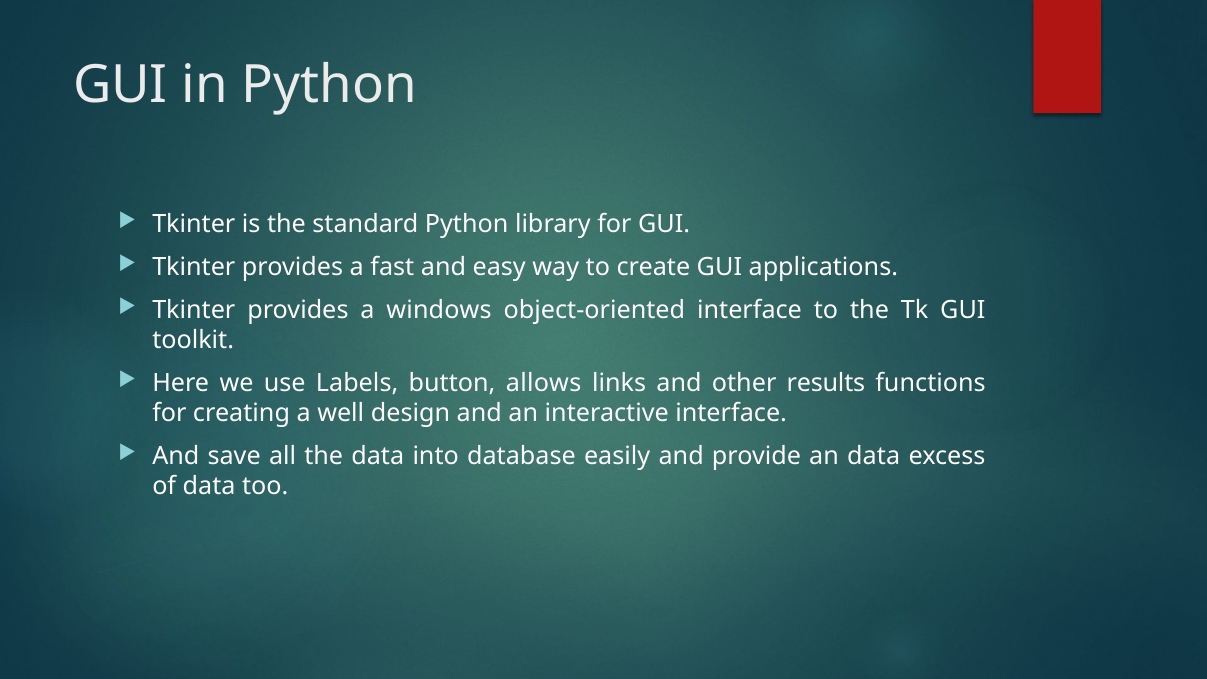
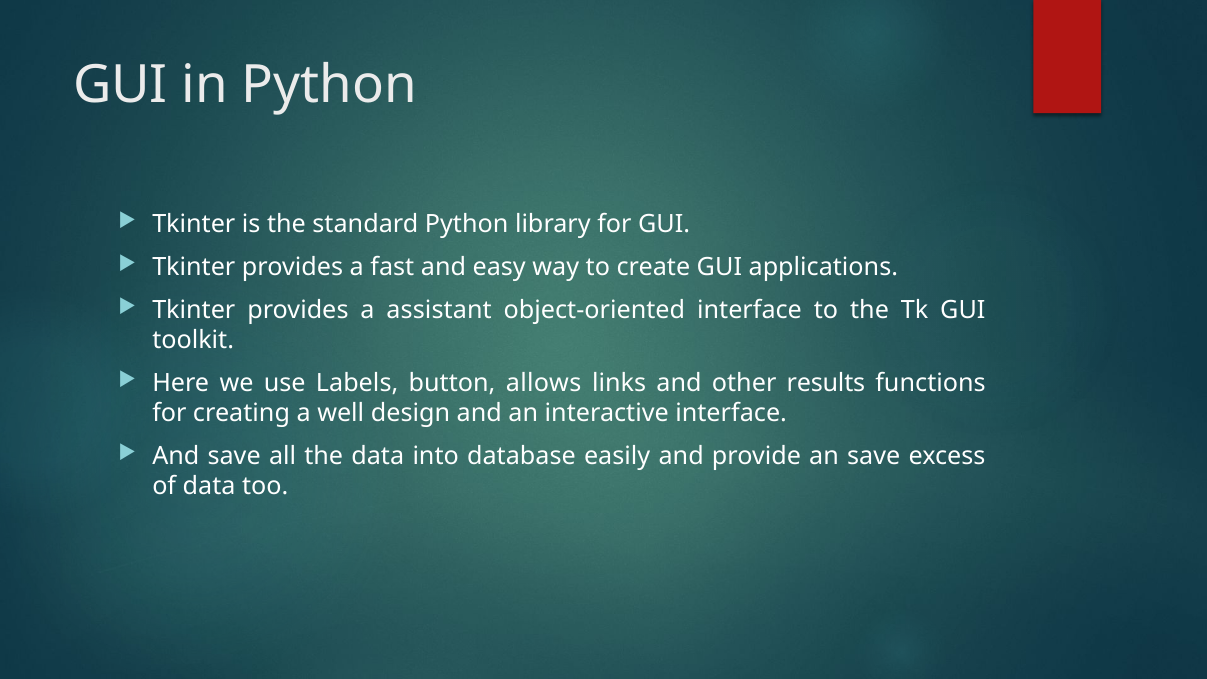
windows: windows -> assistant (439, 310)
an data: data -> save (874, 456)
